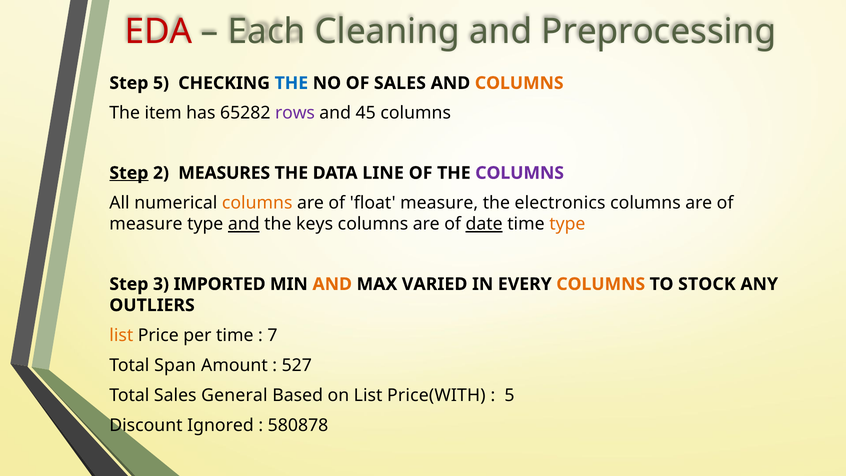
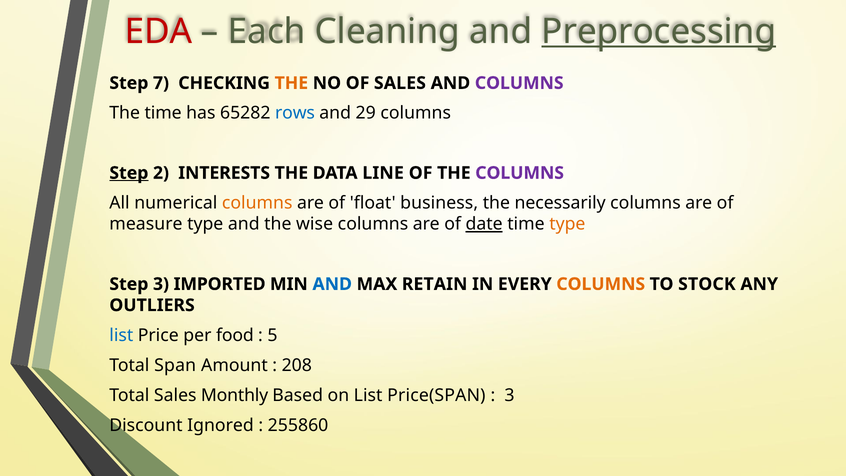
Preprocessing underline: none -> present (659, 31)
Step 5: 5 -> 7 (161, 83)
THE colour: blue -> orange (291, 83)
COLUMNS colour: orange -> purple (519, 83)
The item: item -> time (163, 113)
rows colour: purple -> blue (295, 113)
45: 45 -> 29 (366, 113)
MEASURES: MEASURES -> INTERESTS (224, 173)
float measure: measure -> business (439, 203)
electronics: electronics -> necessarily (560, 203)
and underline: present -> none (244, 224)
keys: keys -> wise (315, 224)
AND colour: orange -> blue (332, 284)
VARIED: VARIED -> RETAIN (435, 284)
list colour: orange -> blue (121, 335)
per time: time -> food (235, 335)
7: 7 -> 5 (272, 335)
527: 527 -> 208 (297, 365)
General: General -> Monthly (235, 395)
Price(WITH: Price(WITH -> Price(SPAN (436, 395)
5: 5 -> 3 (509, 395)
580878: 580878 -> 255860 (298, 425)
